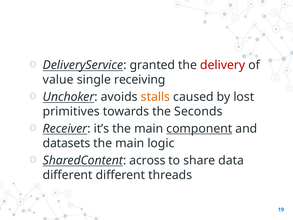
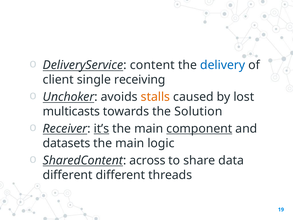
granted: granted -> content (152, 65)
delivery colour: red -> blue (223, 65)
value: value -> client (58, 80)
primitives: primitives -> multicasts (71, 111)
Seconds: Seconds -> Solution (198, 111)
it’s underline: none -> present (101, 129)
